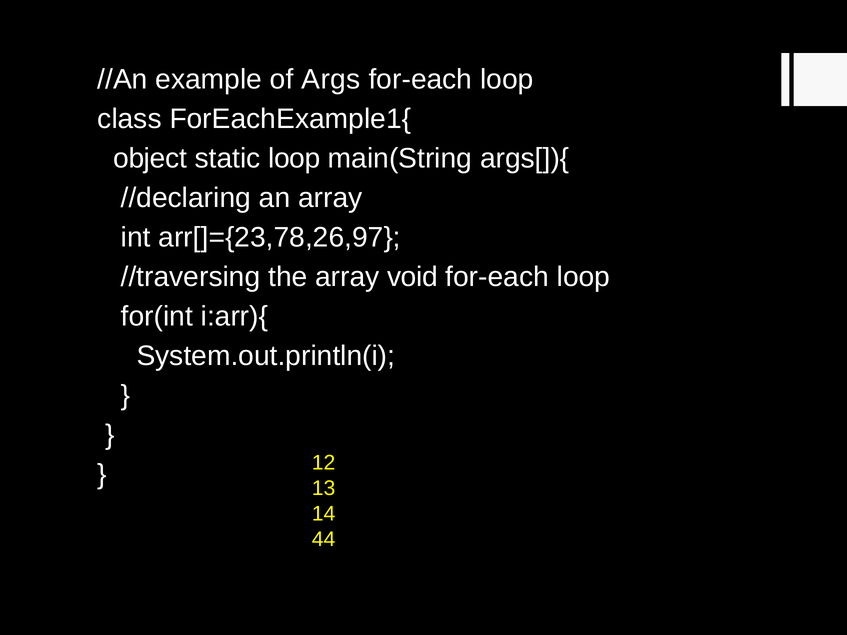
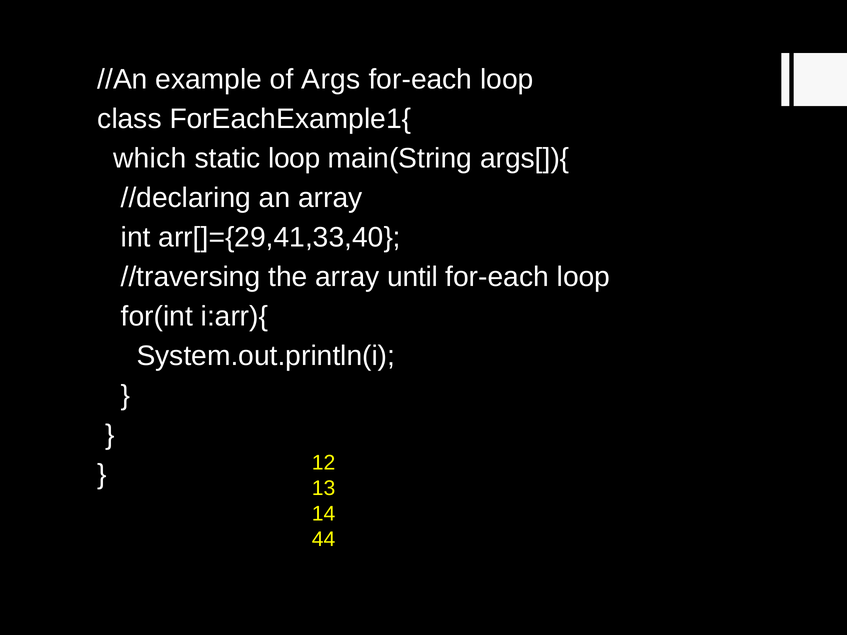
object: object -> which (150, 159)
arr[]={23,78,26,97: arr[]={23,78,26,97 -> arr[]={29,41,33,40 (280, 238)
void: void -> until (413, 277)
